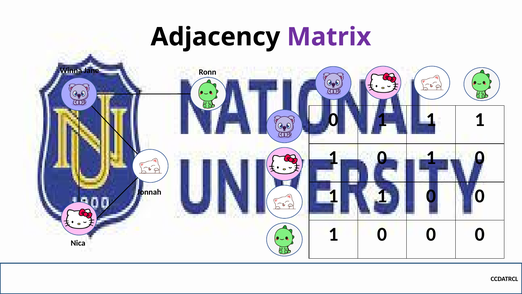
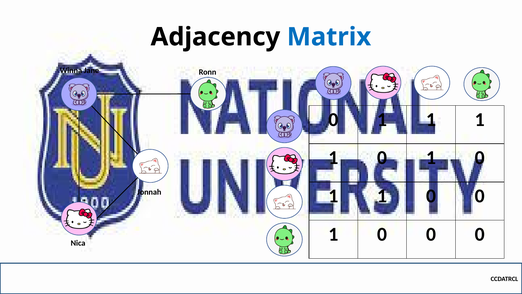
Matrix colour: purple -> blue (329, 37)
